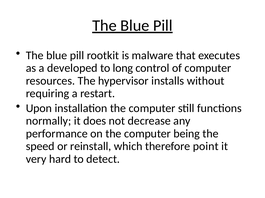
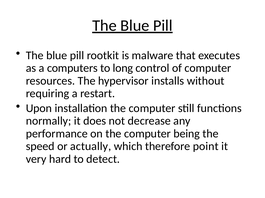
developed: developed -> computers (72, 68)
reinstall: reinstall -> actually (91, 147)
